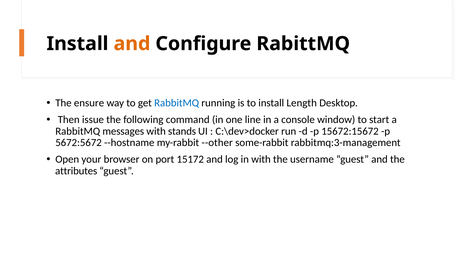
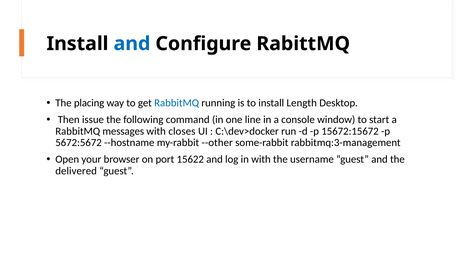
and colour: orange -> blue (132, 44)
ensure: ensure -> placing (89, 103)
stands: stands -> closes (182, 131)
15172: 15172 -> 15622 (190, 159)
attributes: attributes -> delivered (76, 171)
